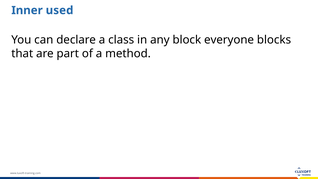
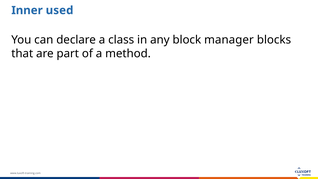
everyone: everyone -> manager (229, 40)
